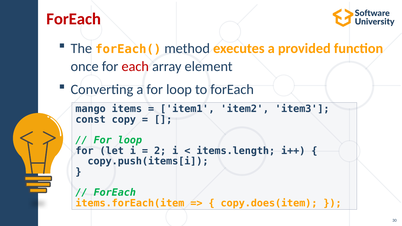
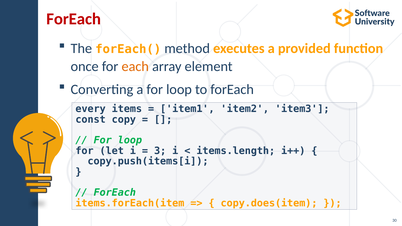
each colour: red -> orange (135, 66)
mango: mango -> every (91, 109)
2: 2 -> 3 (160, 151)
